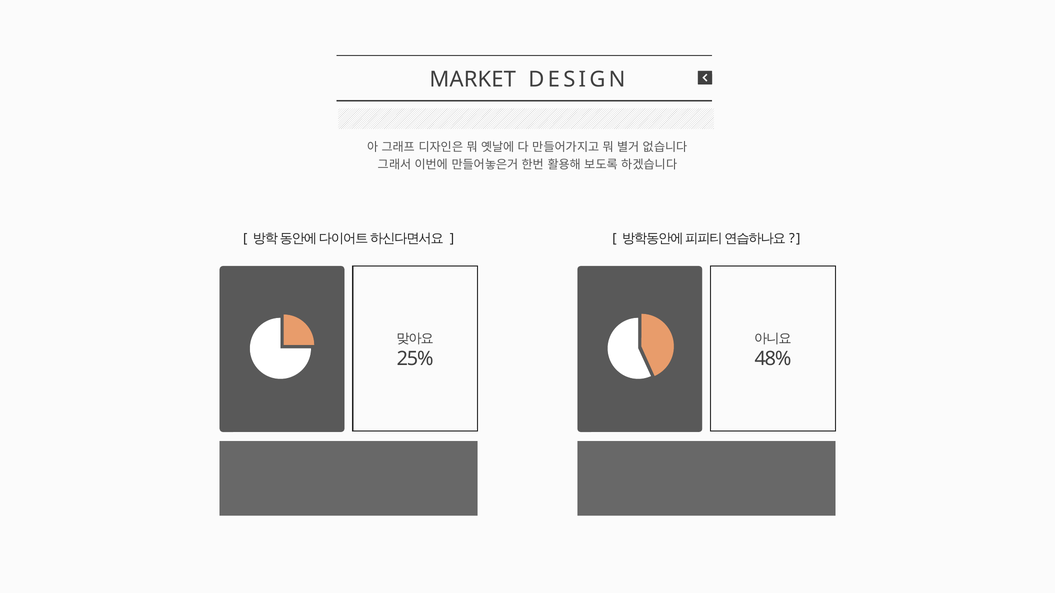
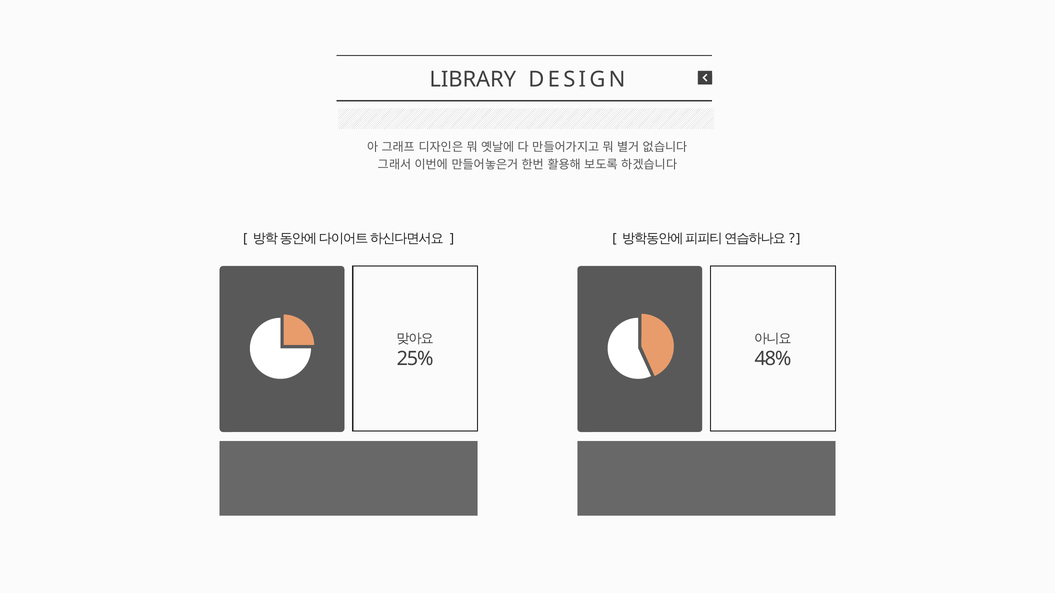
MARKET: MARKET -> LIBRARY (473, 79)
